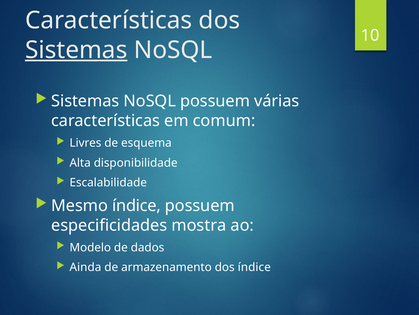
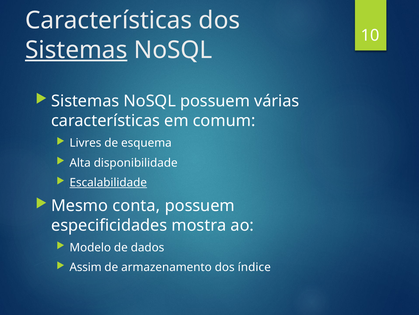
Escalabilidade underline: none -> present (108, 182)
Mesmo índice: índice -> conta (136, 205)
Ainda: Ainda -> Assim (86, 267)
